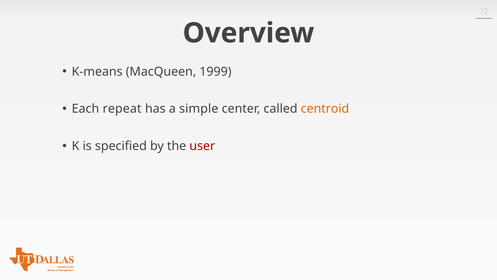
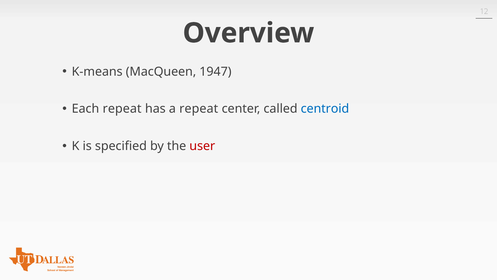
1999: 1999 -> 1947 (215, 72)
a simple: simple -> repeat (199, 109)
centroid colour: orange -> blue (325, 109)
